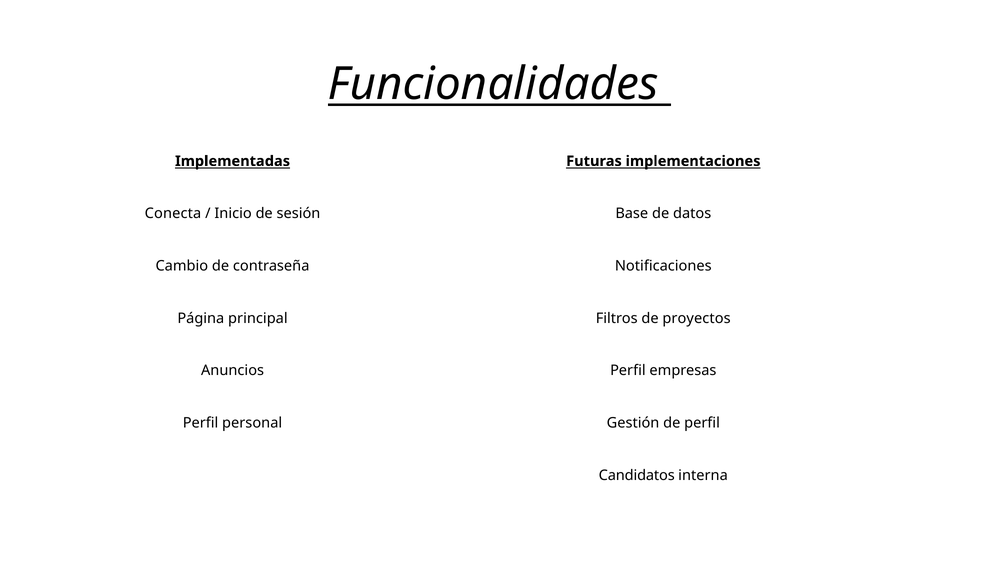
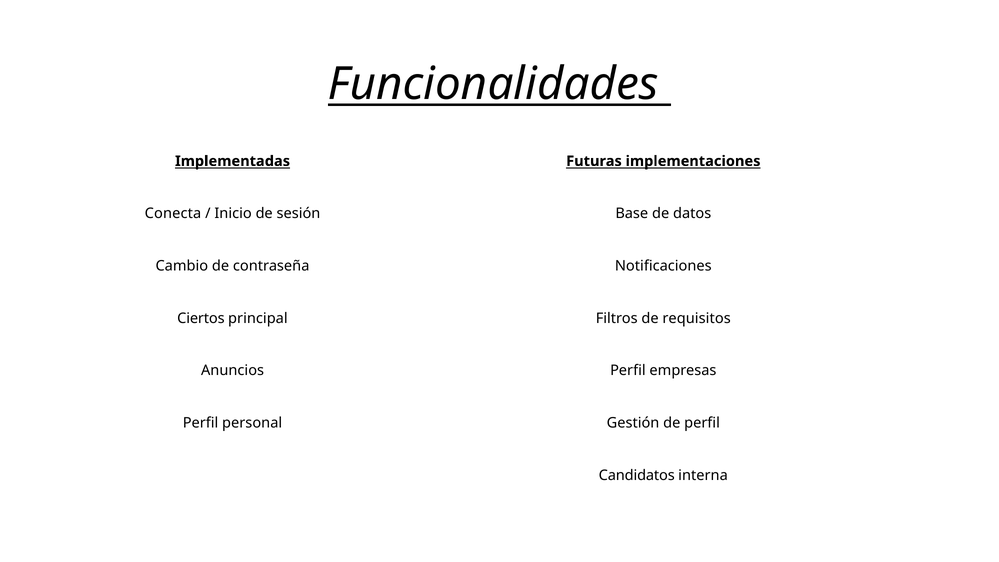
Página: Página -> Ciertos (201, 318)
proyectos: proyectos -> requisitos (697, 318)
